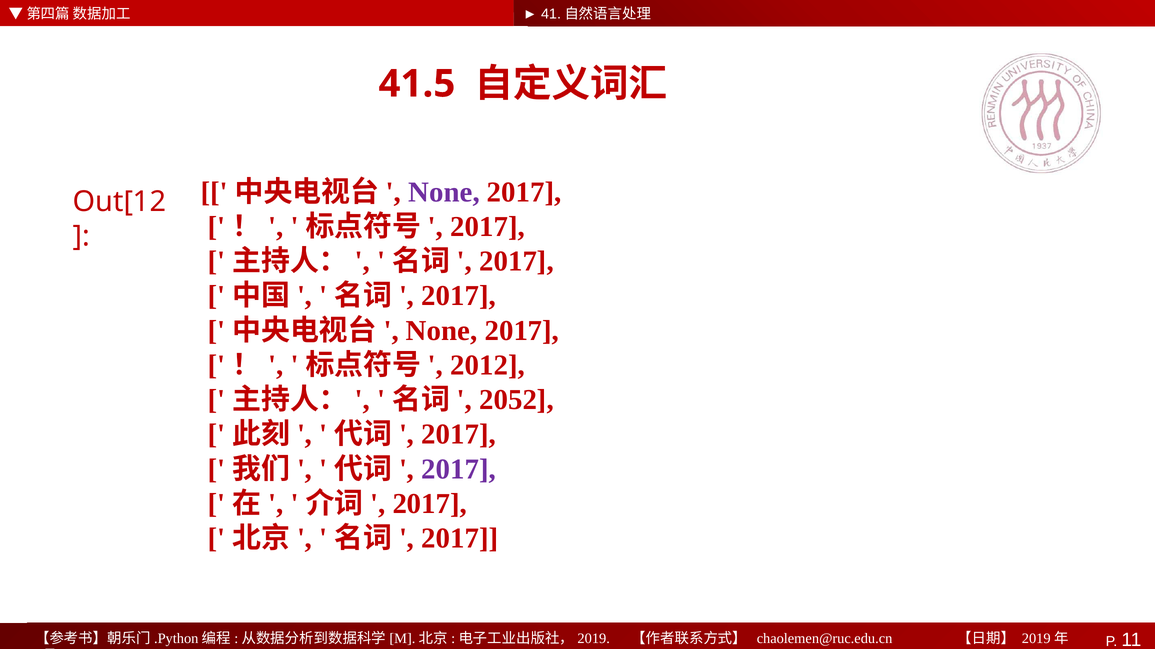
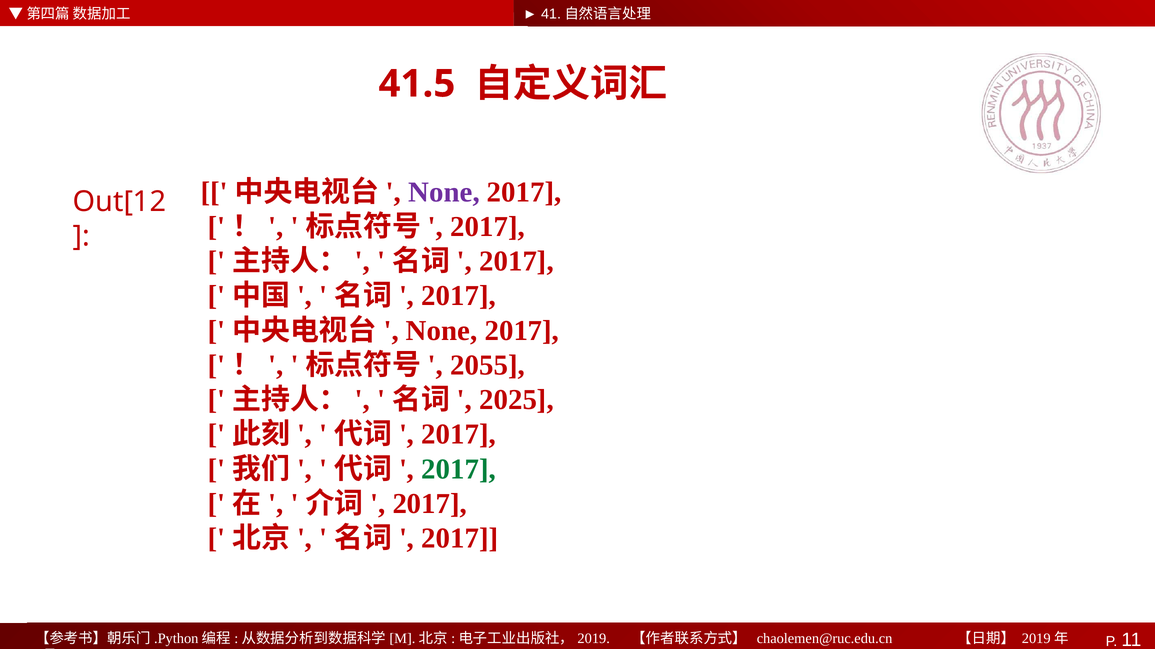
2012: 2012 -> 2055 (488, 366)
2052: 2052 -> 2025 (516, 400)
2017 colour: purple -> green (459, 469)
